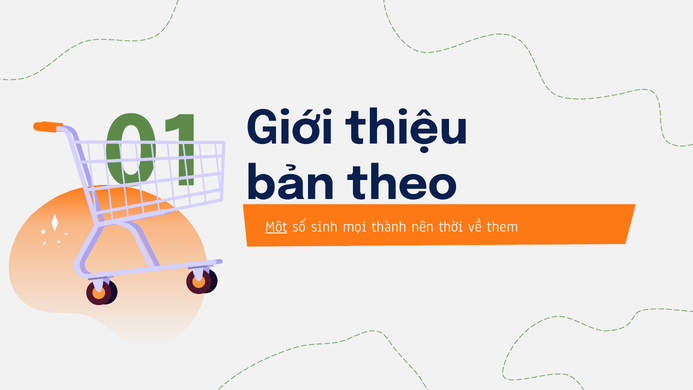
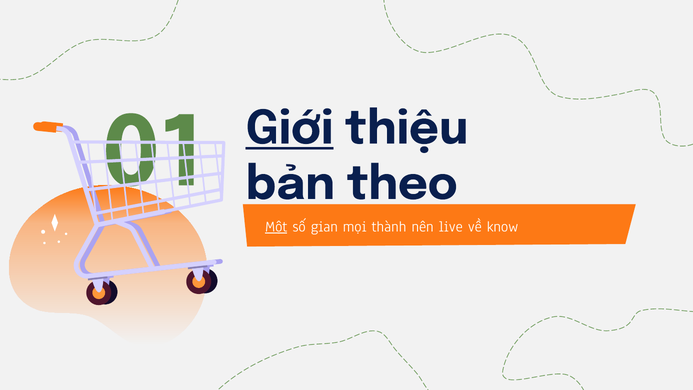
Giới underline: none -> present (290, 128)
sinh: sinh -> gian (324, 226)
thời: thời -> live (451, 226)
them: them -> know (503, 226)
